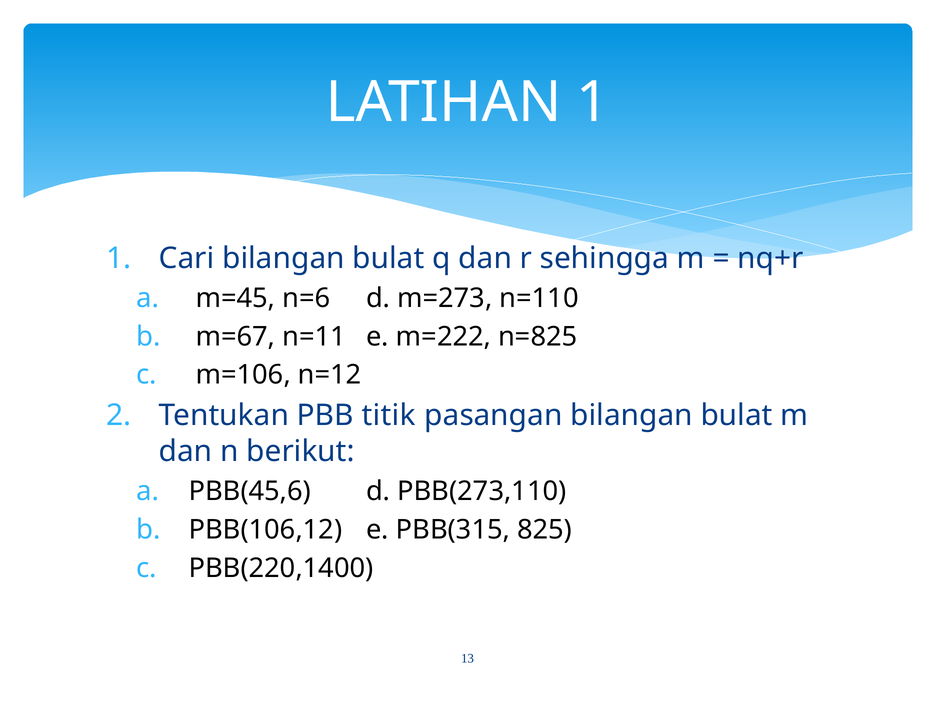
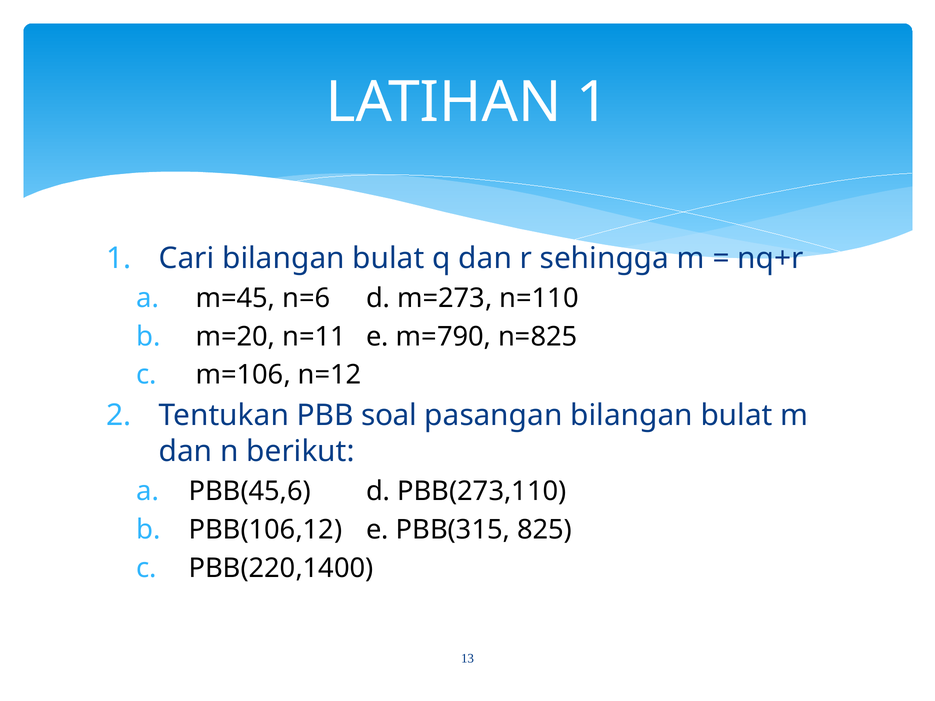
m=67: m=67 -> m=20 (235, 337)
m=222: m=222 -> m=790 (444, 337)
titik: titik -> soal (389, 416)
